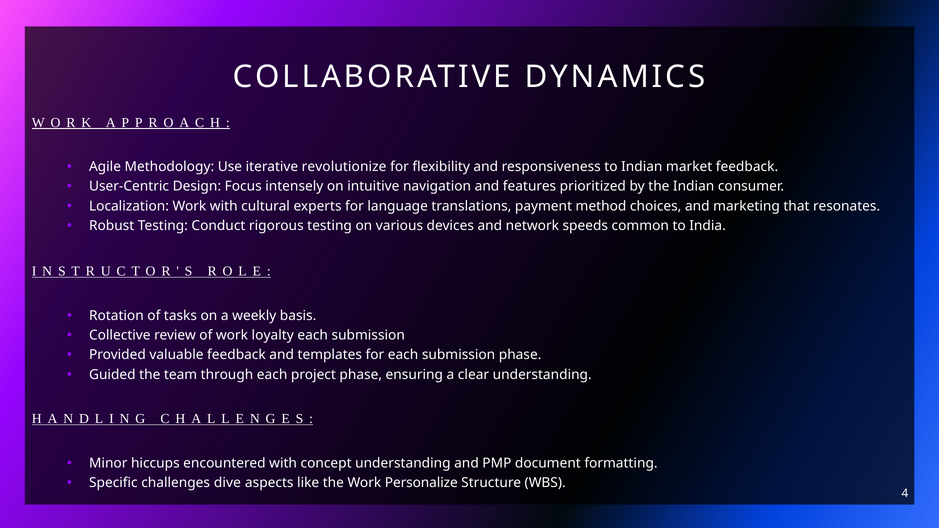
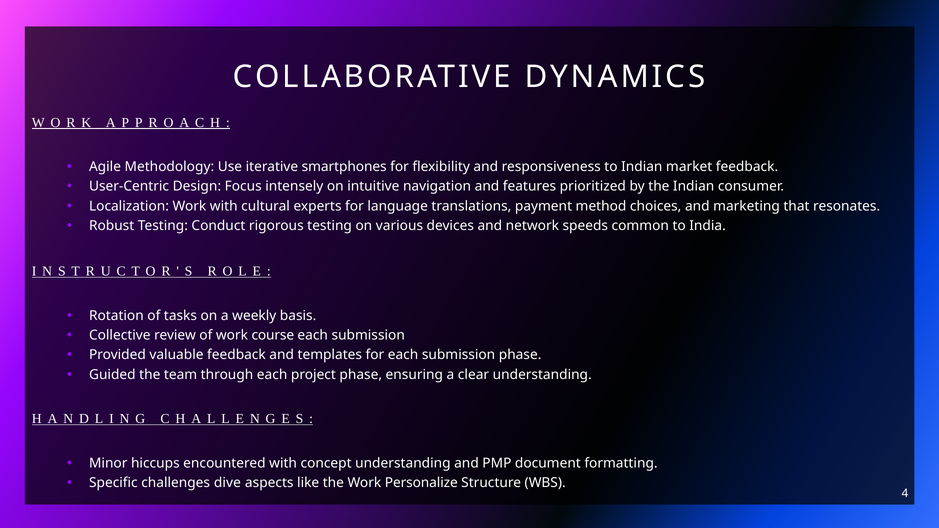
revolutionize: revolutionize -> smartphones (344, 167)
loyalty: loyalty -> course (273, 335)
